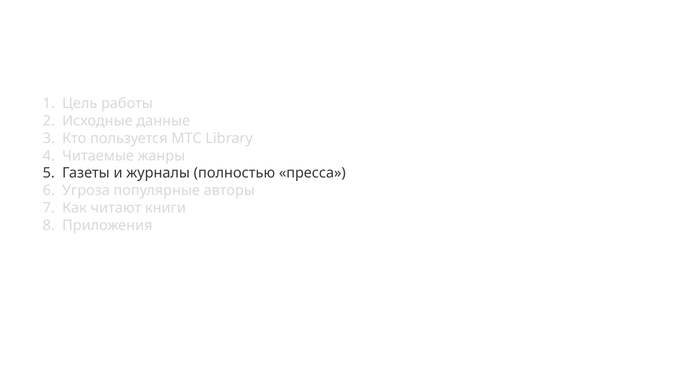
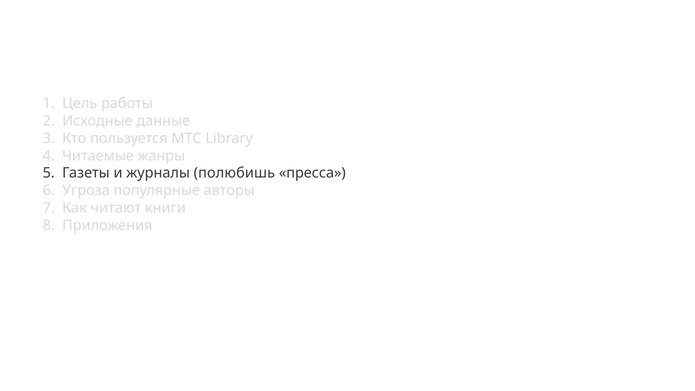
полностью: полностью -> полюбишь (234, 173)
